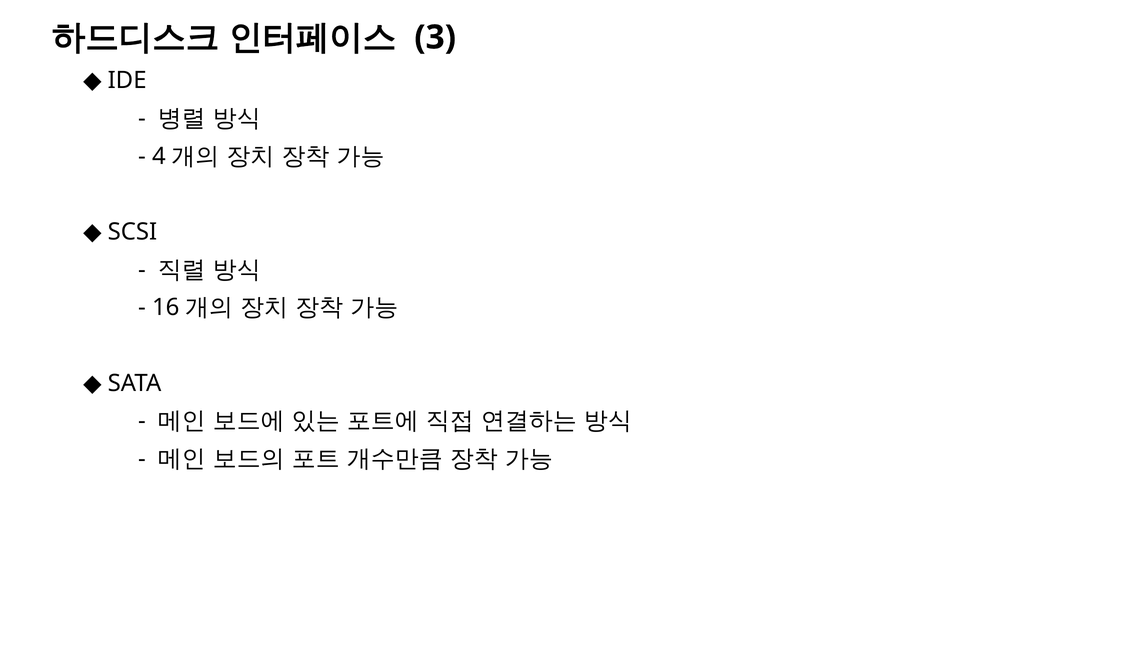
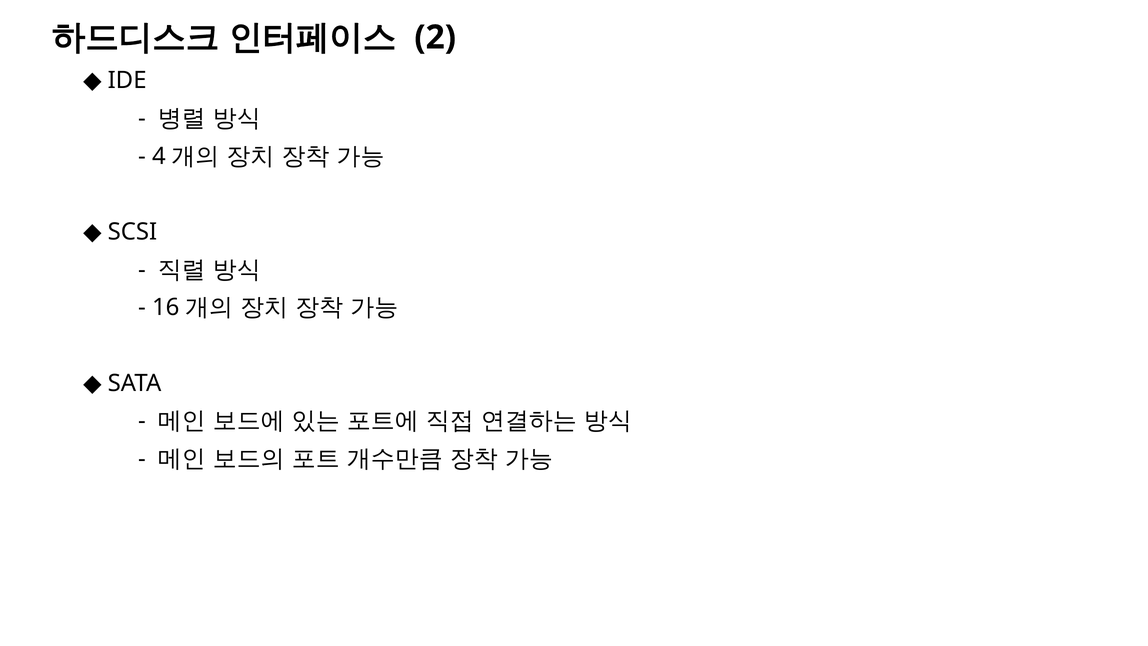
3: 3 -> 2 (435, 37)
